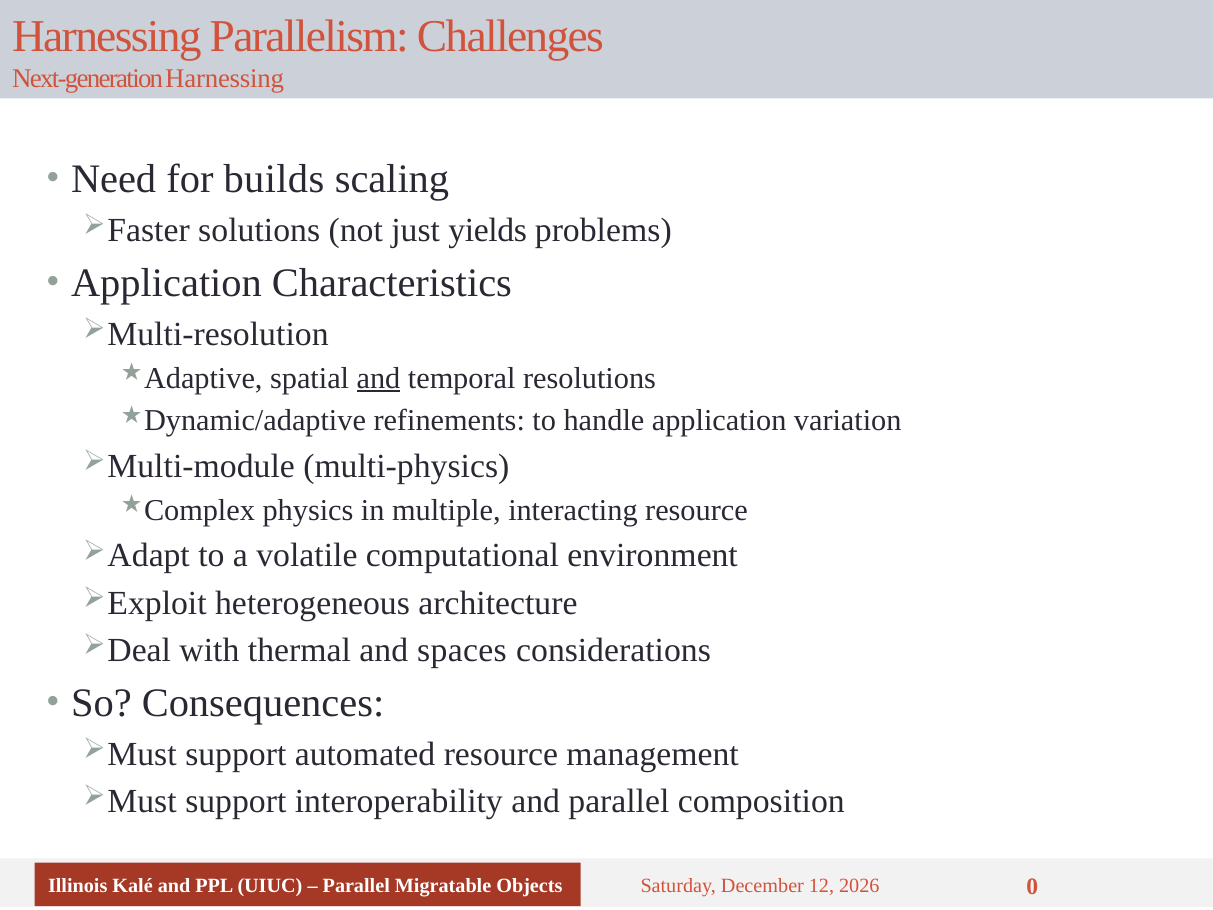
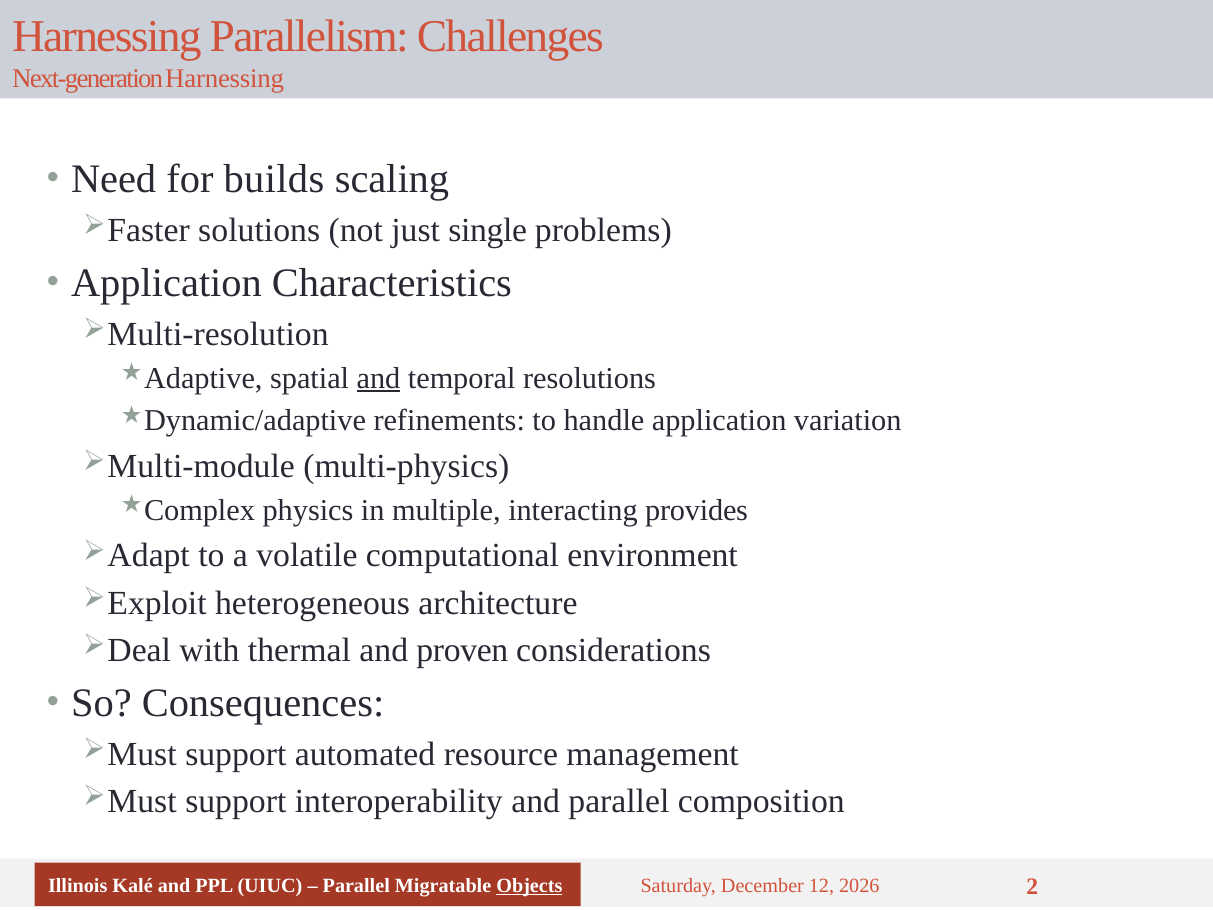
yields: yields -> single (488, 230)
interacting resource: resource -> provides (697, 510)
spaces: spaces -> proven (462, 650)
Objects underline: none -> present (529, 886)
0: 0 -> 2 (1032, 887)
